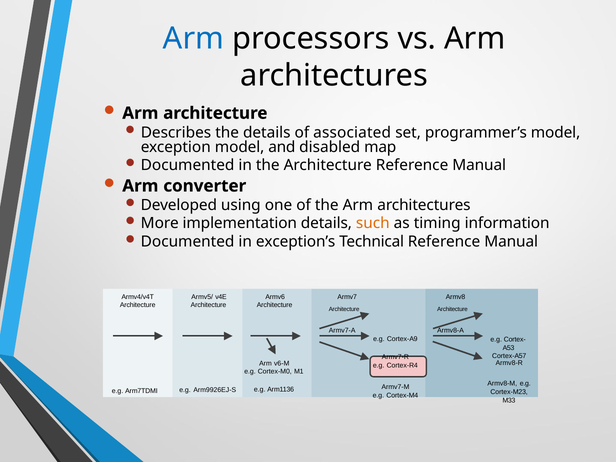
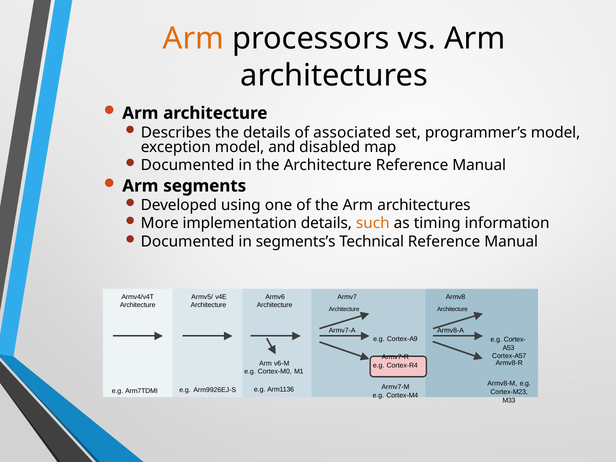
Arm colour: blue -> orange (194, 39)
converter: converter -> segments (205, 186)
exception’s: exception’s -> segments’s (296, 242)
